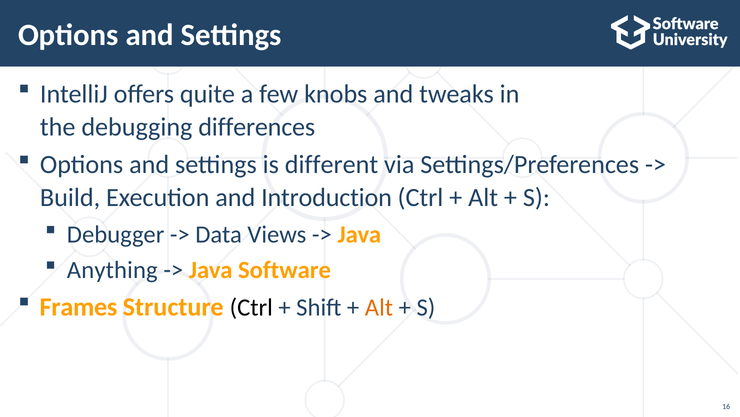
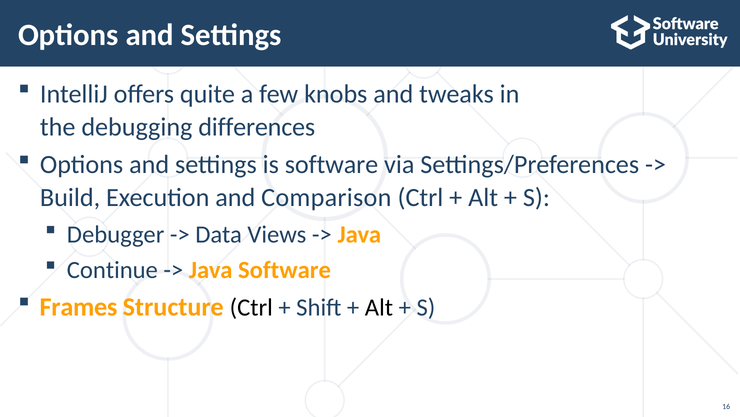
is different: different -> software (332, 164)
Introduction: Introduction -> Comparison (326, 197)
Anything: Anything -> Continue (112, 270)
Alt colour: orange -> black (379, 307)
